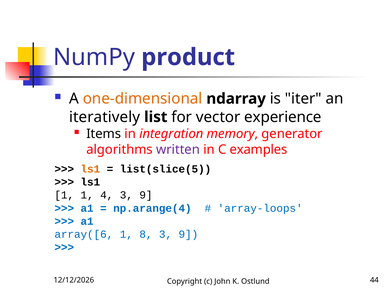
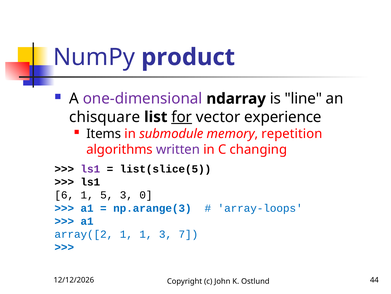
one-dimensional colour: orange -> purple (143, 98)
iter: iter -> line (303, 98)
iteratively: iteratively -> chisquare (105, 117)
for underline: none -> present (182, 117)
integration: integration -> submodule (171, 133)
generator: generator -> repetition (292, 133)
examples: examples -> changing (258, 149)
ls1 colour: orange -> purple (90, 169)
1: 1 -> 6 (64, 195)
4: 4 -> 5 (107, 195)
9: 9 -> 0 (146, 195)
np.arange(4: np.arange(4 -> np.arange(3 (152, 208)
array([6: array([6 -> array([2 (84, 234)
1 8: 8 -> 1 (146, 234)
9: 9 -> 7 (188, 234)
